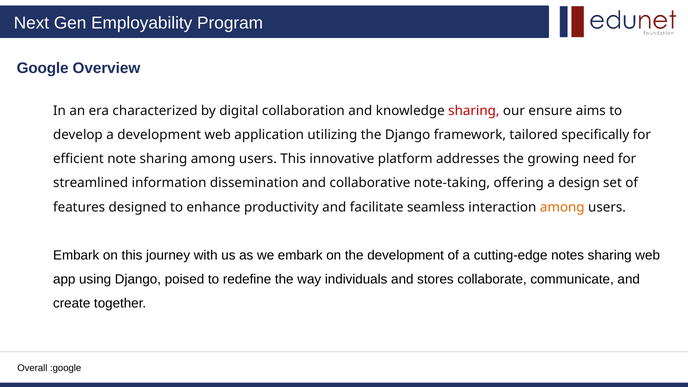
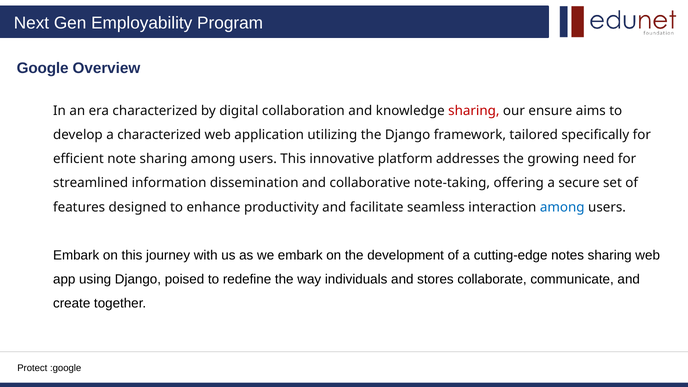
a development: development -> characterized (159, 135)
design: design -> secure (579, 183)
among colour: orange -> blue (562, 207)
Overall: Overall -> Protect (32, 368)
